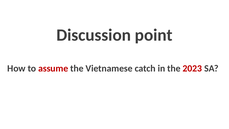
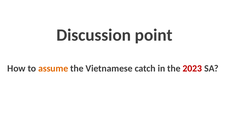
assume colour: red -> orange (53, 68)
